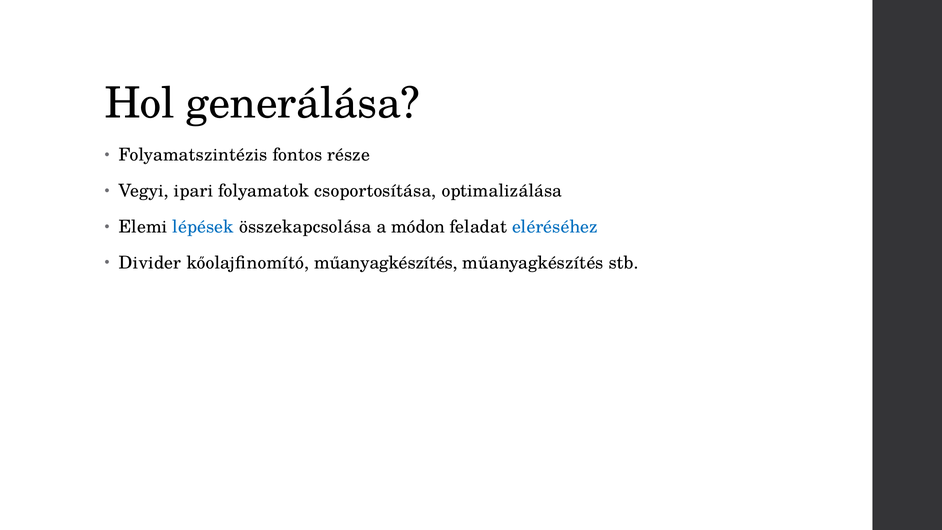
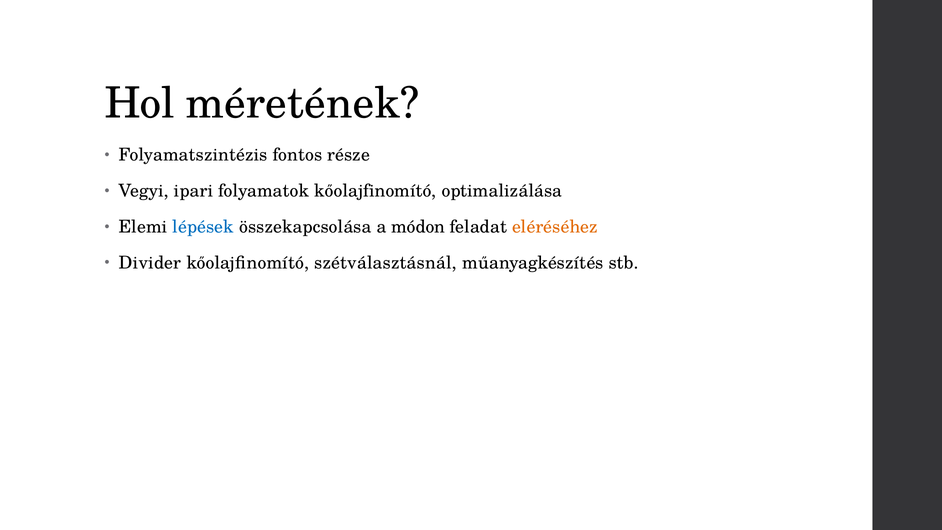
generálása: generálása -> méretének (303, 104)
folyamatok csoportosítása: csoportosítása -> kőolajfinomító (375, 191)
eléréséhez colour: blue -> orange (555, 227)
kőolajfinomító műanyagkészítés: műanyagkészítés -> szétválasztásnál (386, 263)
